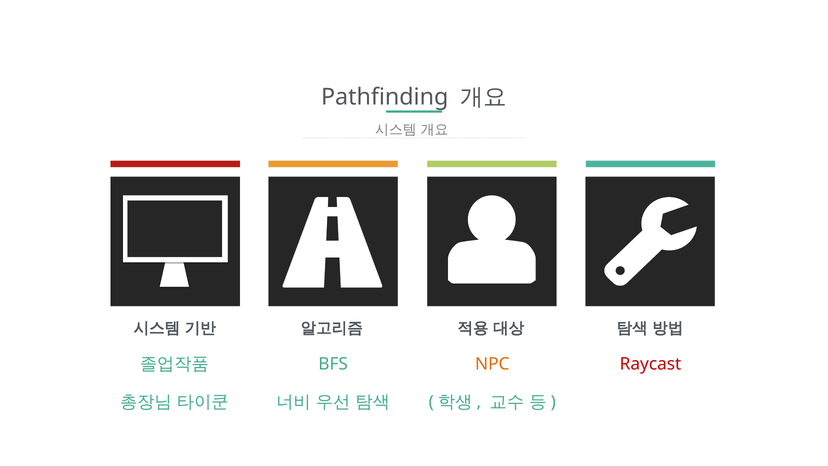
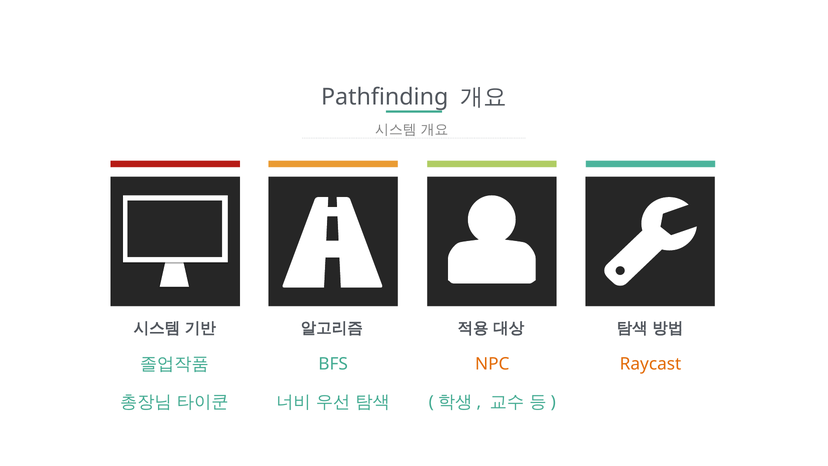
Raycast colour: red -> orange (651, 364)
